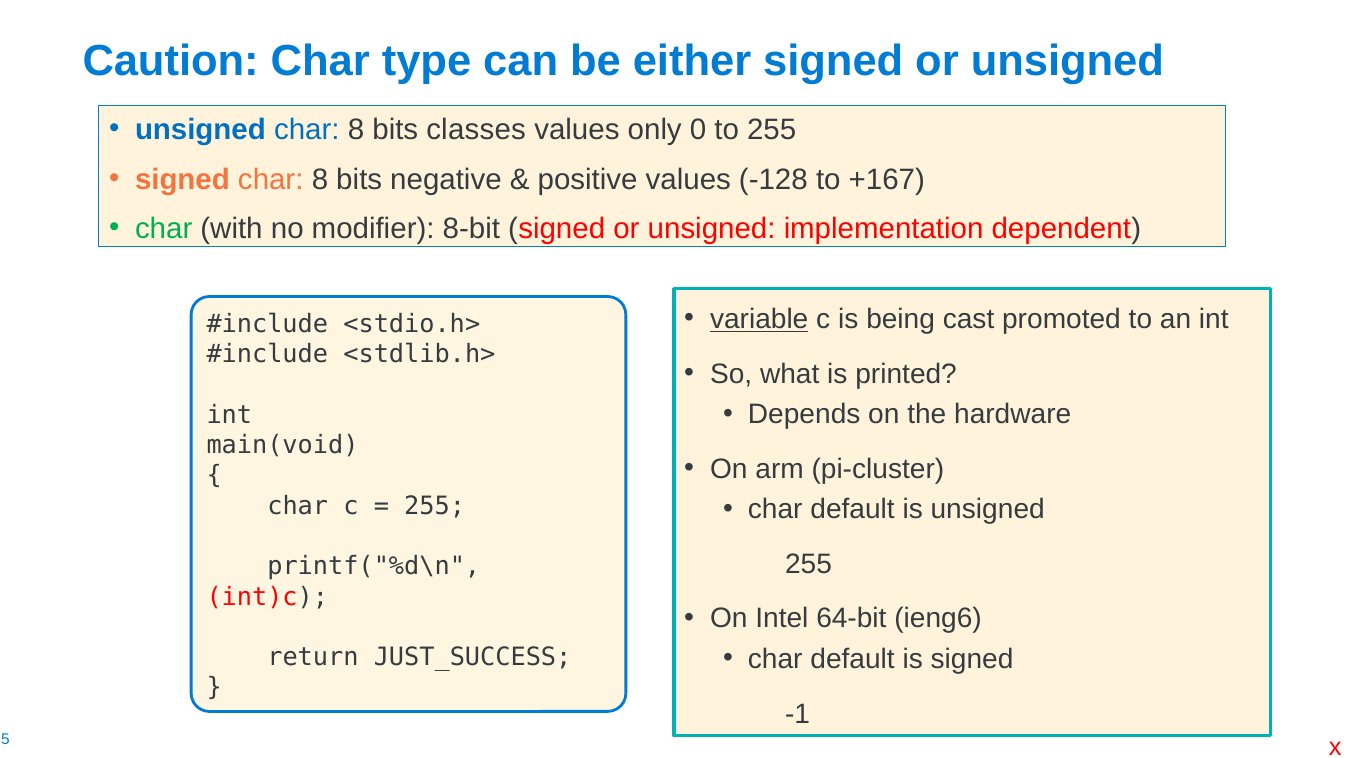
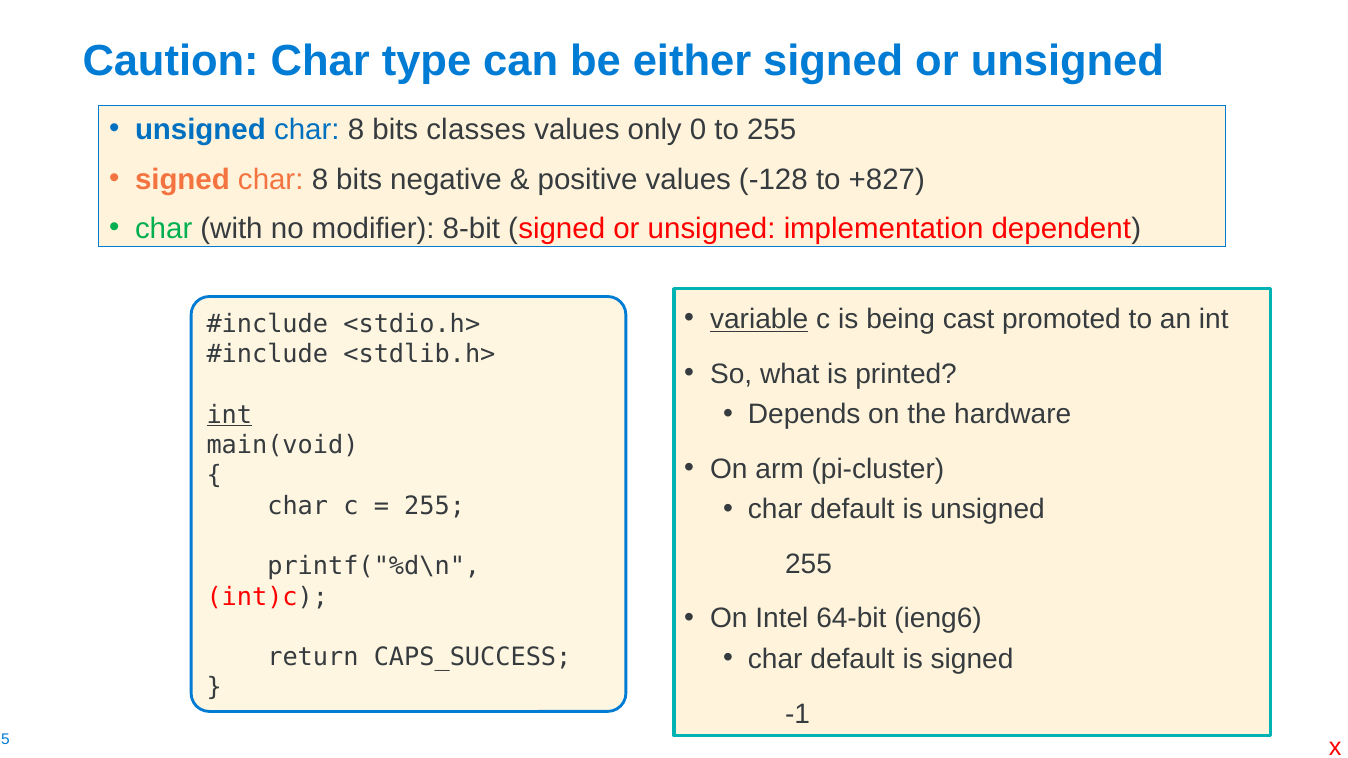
+167: +167 -> +827 (887, 179)
int underline: none -> present (229, 415)
JUST_SUCCESS: JUST_SUCCESS -> CAPS_SUCCESS (473, 658)
